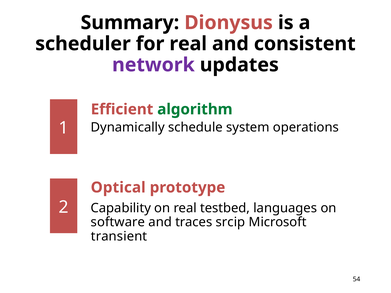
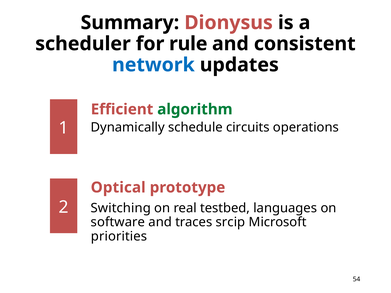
for real: real -> rule (188, 44)
network colour: purple -> blue (153, 65)
system: system -> circuits (248, 127)
Capability: Capability -> Switching (121, 208)
transient: transient -> priorities (119, 236)
